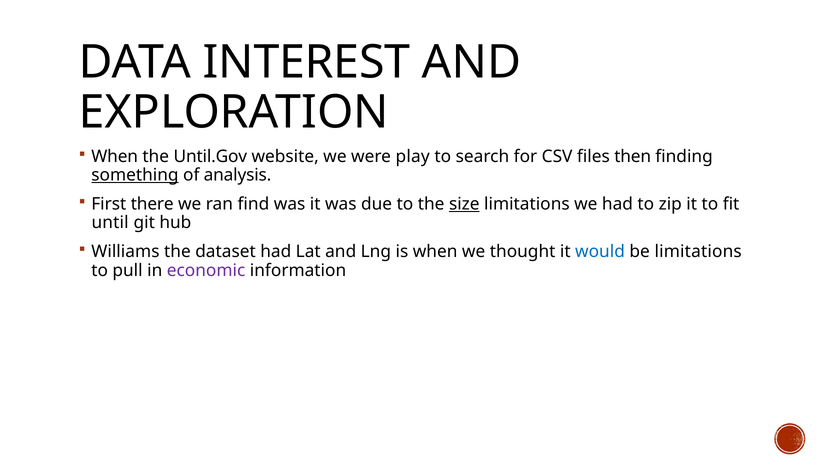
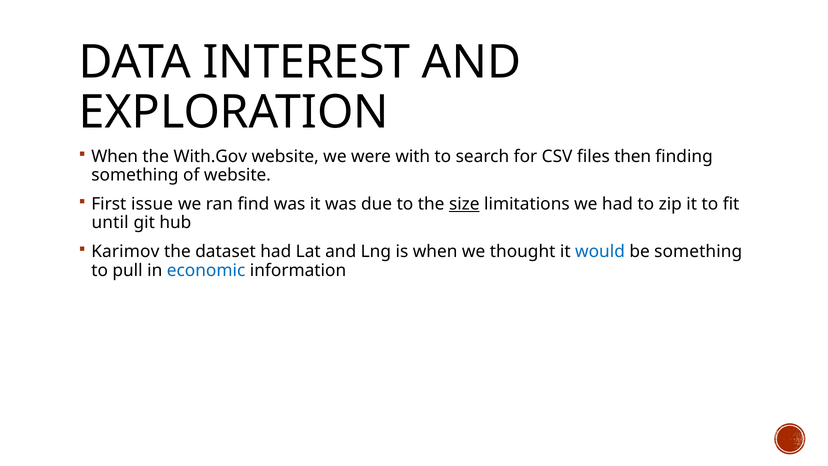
Until.Gov: Until.Gov -> With.Gov (210, 156)
play: play -> with (413, 156)
something underline: present -> none (135, 175)
of analysis: analysis -> website (237, 175)
there: there -> issue (152, 204)
Williams: Williams -> Karimov (125, 252)
be limitations: limitations -> something (698, 252)
economic colour: purple -> blue (206, 270)
